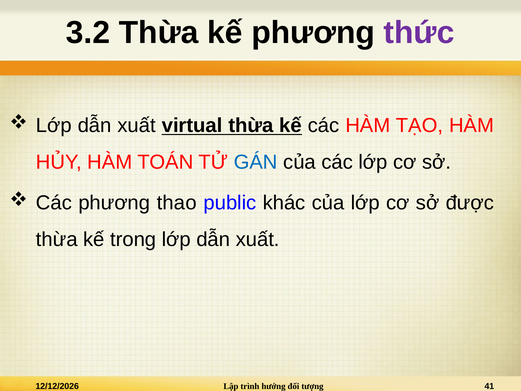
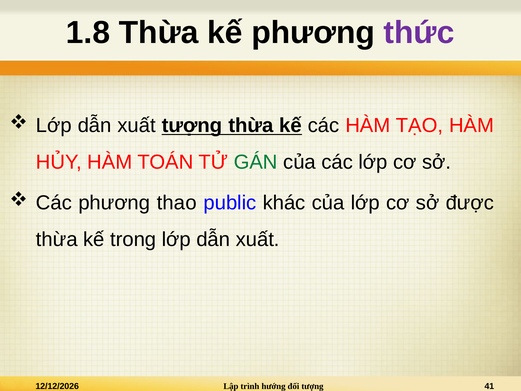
3.2: 3.2 -> 1.8 (88, 33)
xuất virtual: virtual -> tượng (192, 125)
GÁN colour: blue -> green (256, 162)
